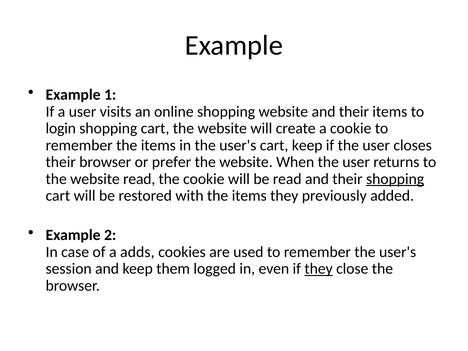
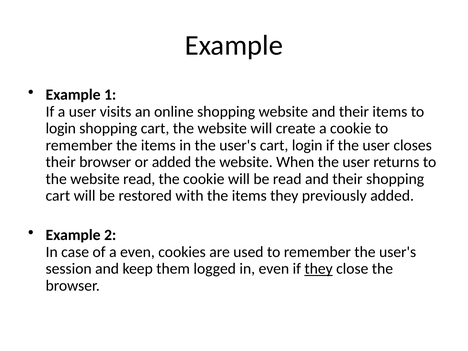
cart keep: keep -> login (307, 145)
or prefer: prefer -> added (172, 162)
shopping underline: present -> none (395, 179)
a adds: adds -> even (137, 252)
